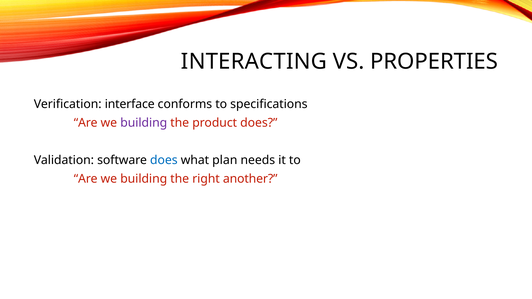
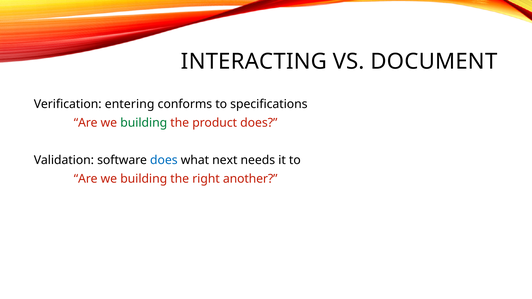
PROPERTIES: PROPERTIES -> DOCUMENT (434, 61)
interface: interface -> entering (130, 104)
building colour: purple -> green (144, 123)
plan: plan -> next (225, 160)
